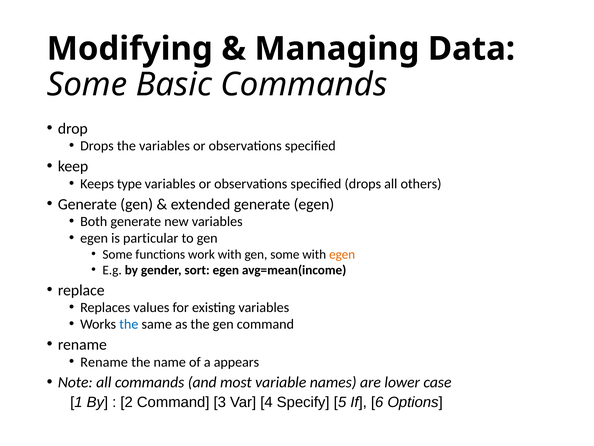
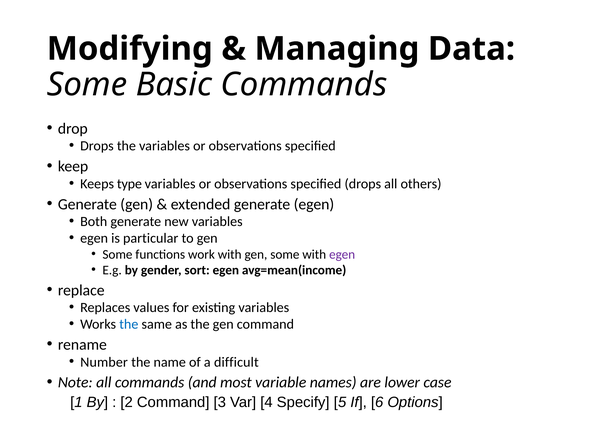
egen colour: orange -> purple (342, 254)
Rename: Rename -> Number (104, 362)
appears: appears -> difficult (236, 362)
